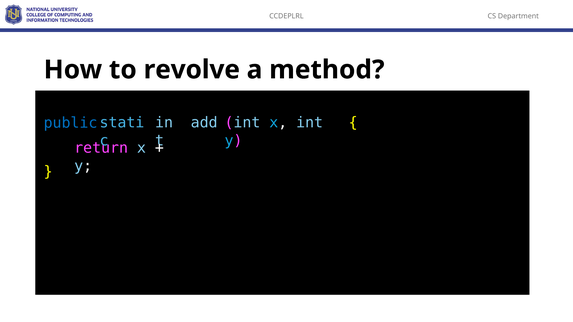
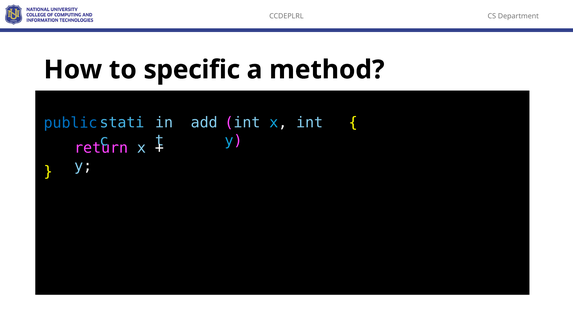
revolve: revolve -> specific (192, 70)
